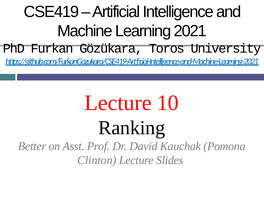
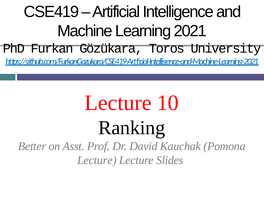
Clinton: Clinton -> Lecture (97, 160)
